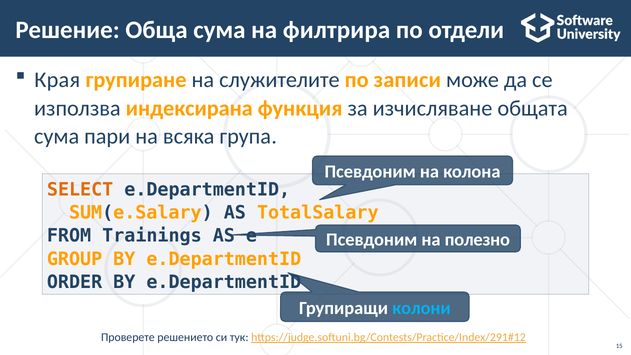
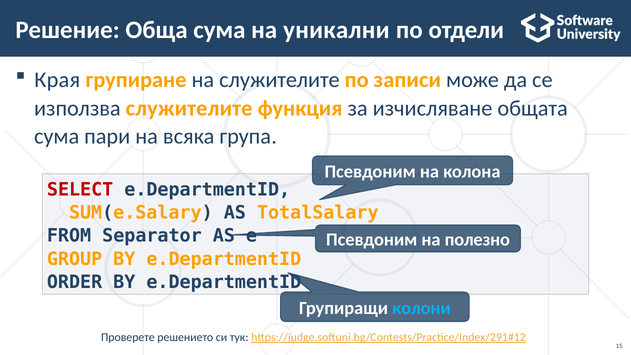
филтрира: филтрира -> уникални (336, 30)
използва индексирана: индексирана -> служителите (189, 108)
SELECT colour: orange -> red (80, 189)
Trainings: Trainings -> Separator (152, 236)
